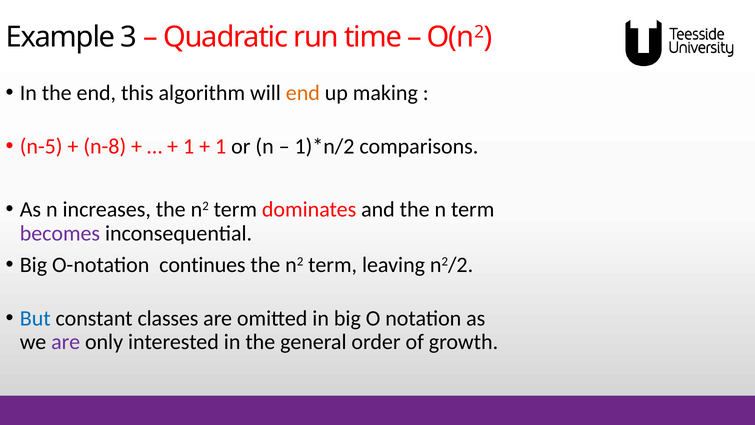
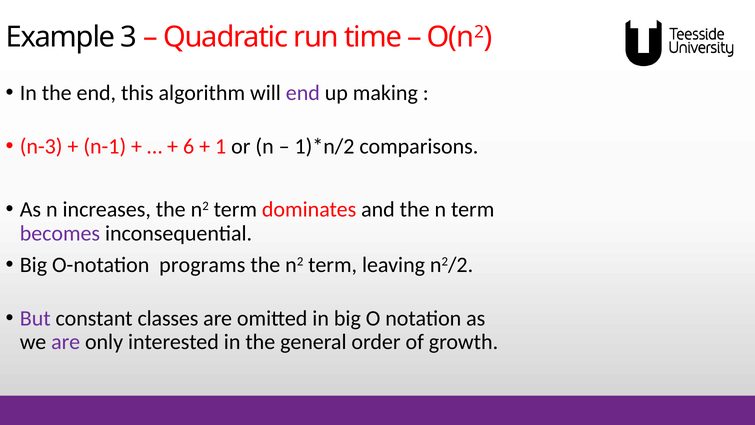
end colour: orange -> purple (303, 93)
n-5: n-5 -> n-3 (41, 146)
n-8: n-8 -> n-1 (105, 146)
1: 1 -> 6 (189, 146)
continues: continues -> programs (202, 265)
But colour: blue -> purple (35, 318)
